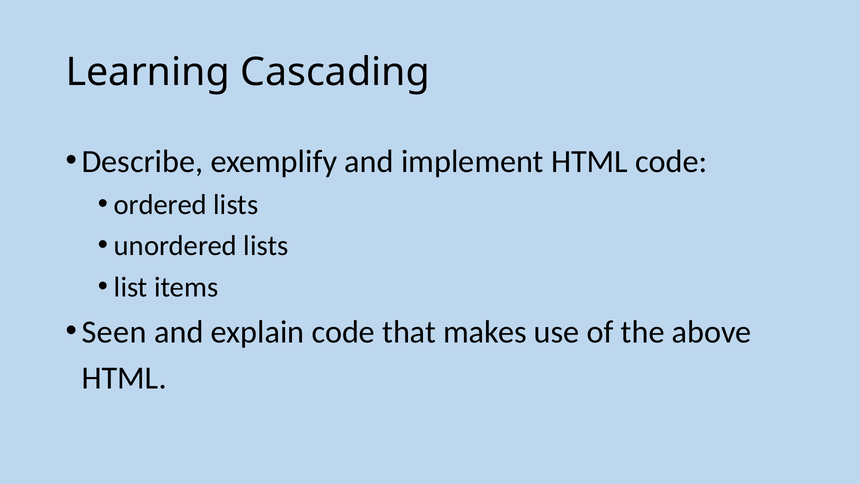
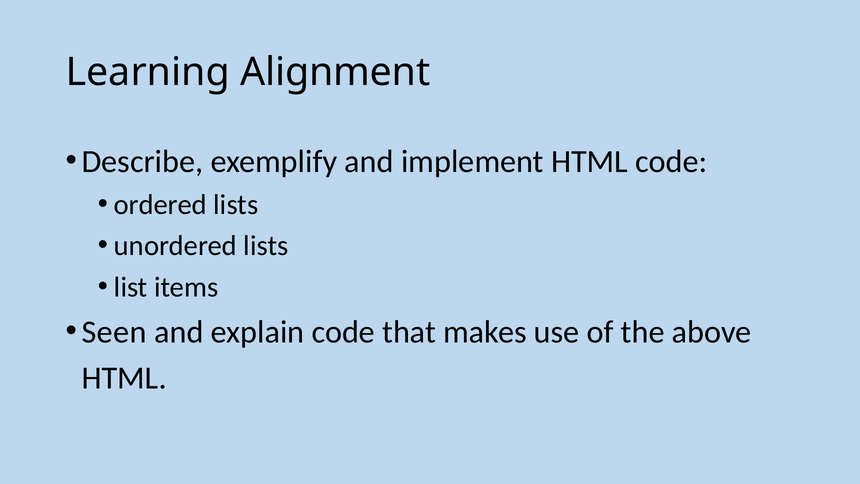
Cascading: Cascading -> Alignment (335, 72)
